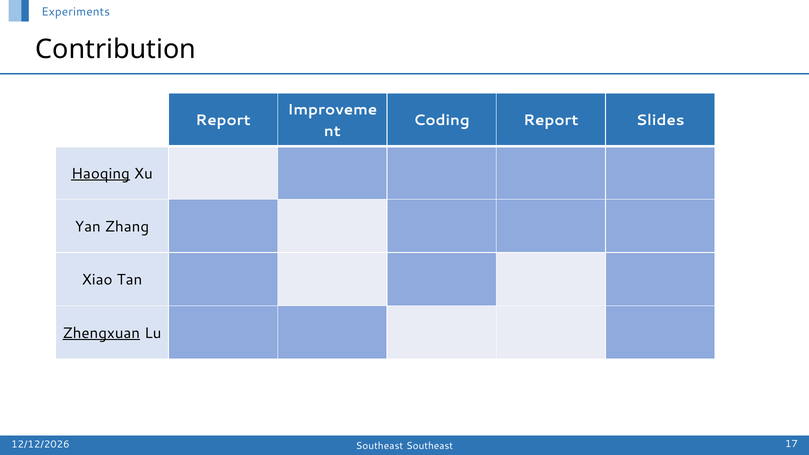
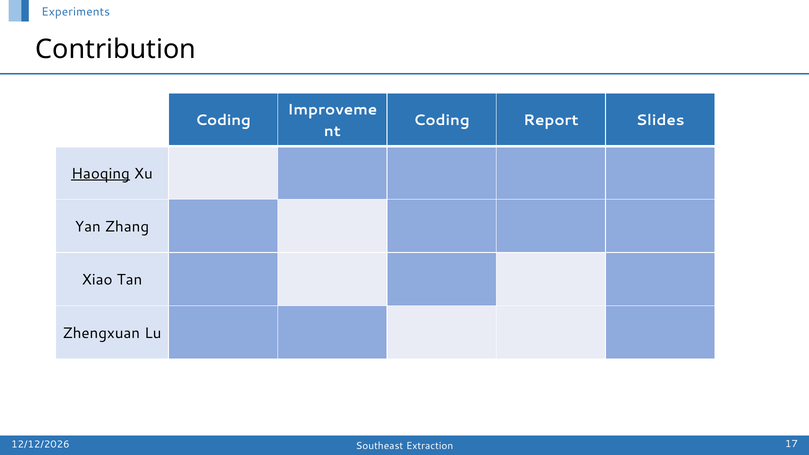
Report: Report -> Coding (223, 120)
Zhengxuan underline: present -> none (101, 333)
Southeast Southeast: Southeast -> Extraction (430, 446)
